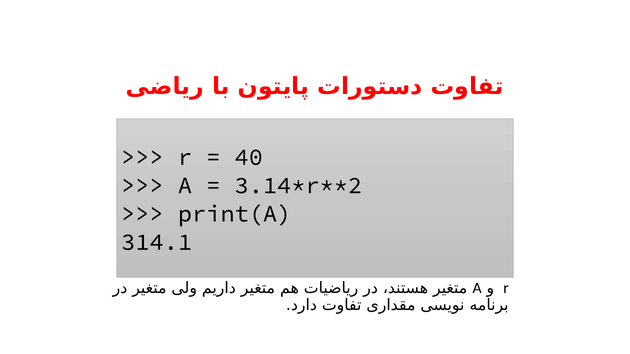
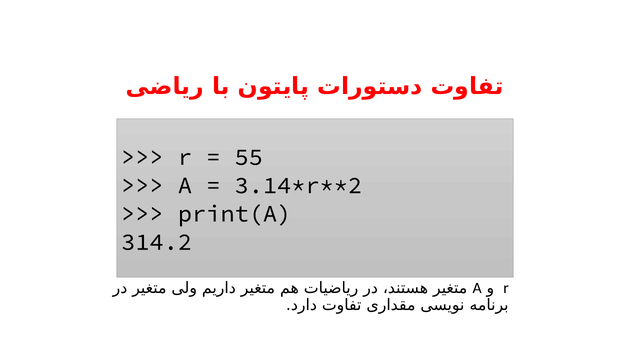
40: 40 -> 55 (249, 157)
314.1: 314.1 -> 314.2 (157, 242)
